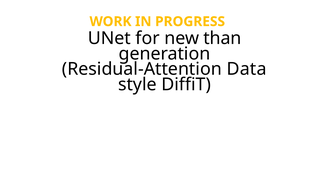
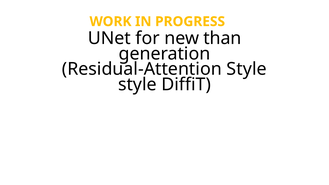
Residual-Attention Data: Data -> Style (247, 69)
